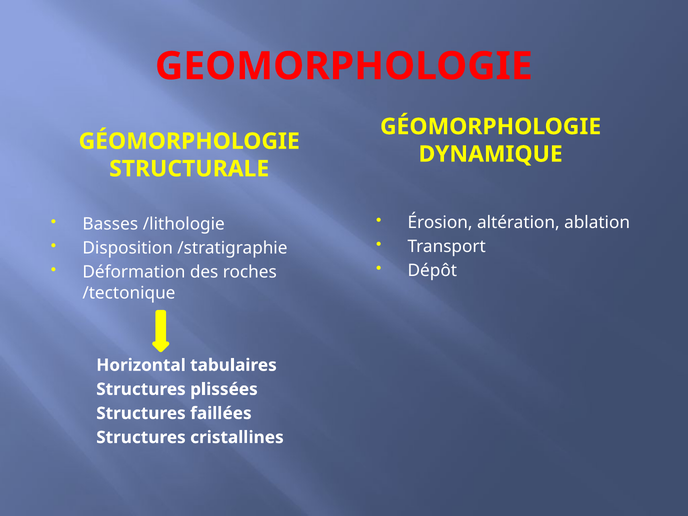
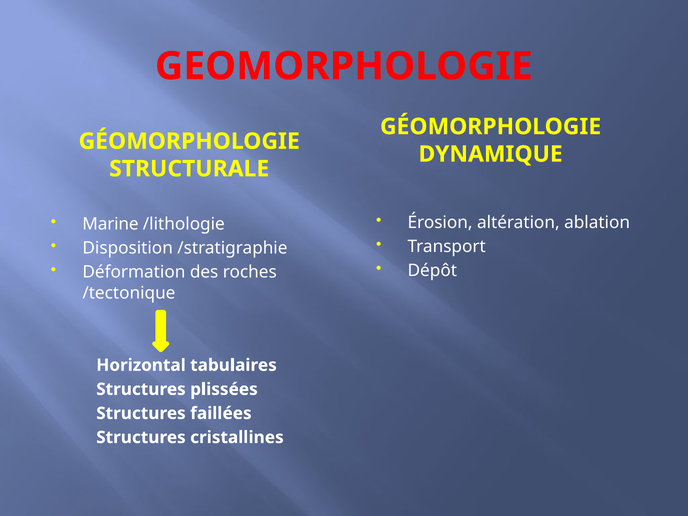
Basses: Basses -> Marine (110, 224)
